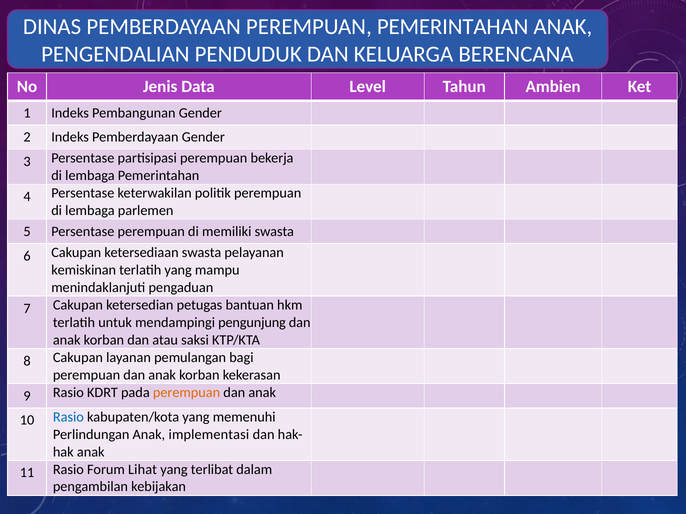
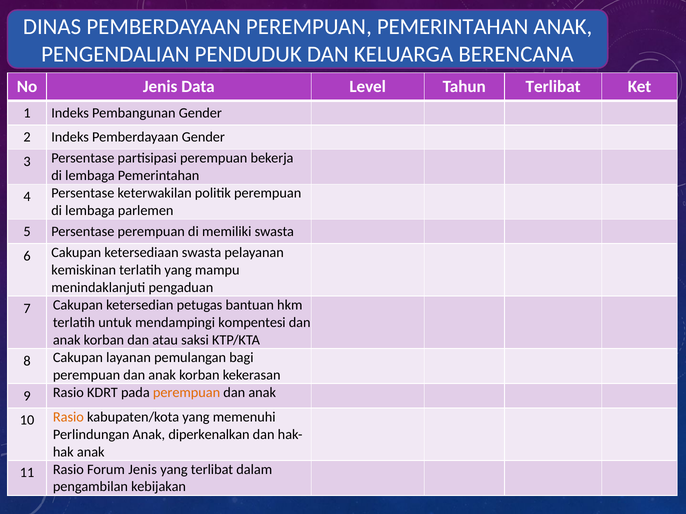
Tahun Ambien: Ambien -> Terlibat (553, 87)
pengunjung: pengunjung -> kompentesi (252, 323)
Rasio colour: blue -> orange (68, 417)
implementasi: implementasi -> diperkenalkan (209, 435)
Forum Lihat: Lihat -> Jenis (143, 470)
